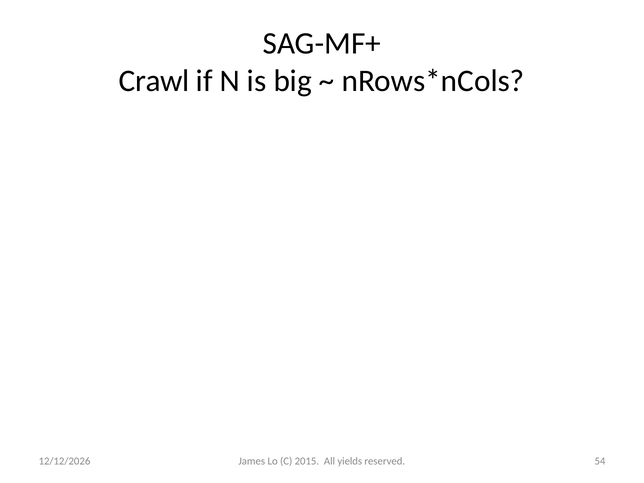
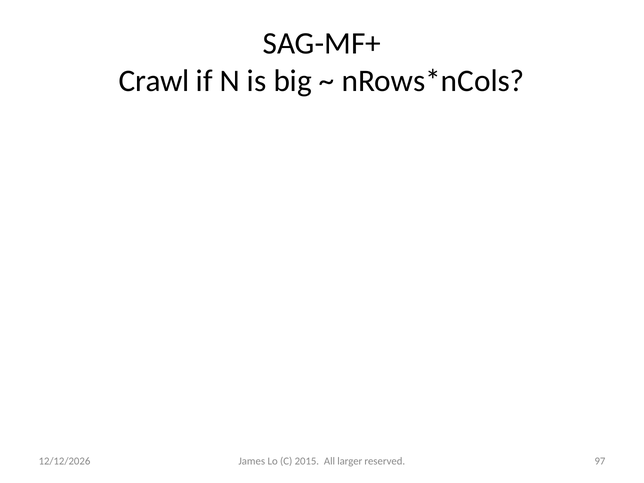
yields: yields -> larger (350, 461)
54: 54 -> 97 (600, 461)
